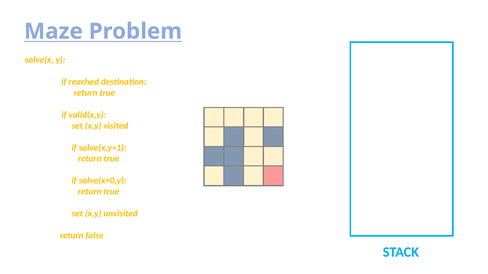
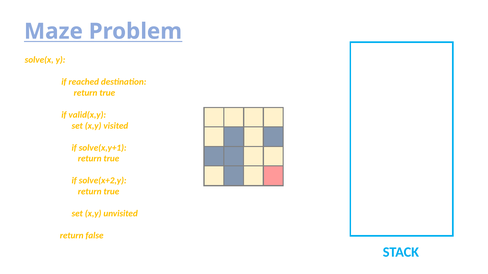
solve(x+0,y: solve(x+0,y -> solve(x+2,y (103, 181)
